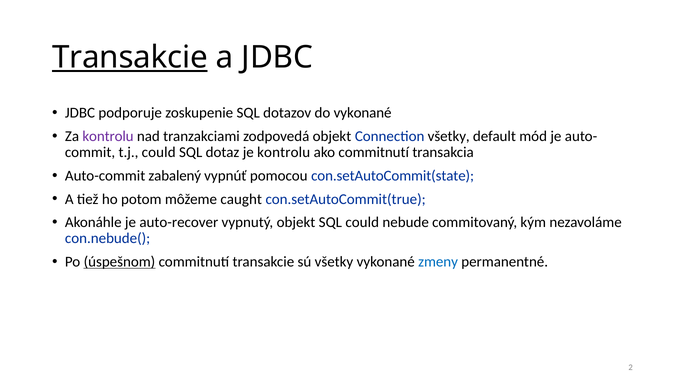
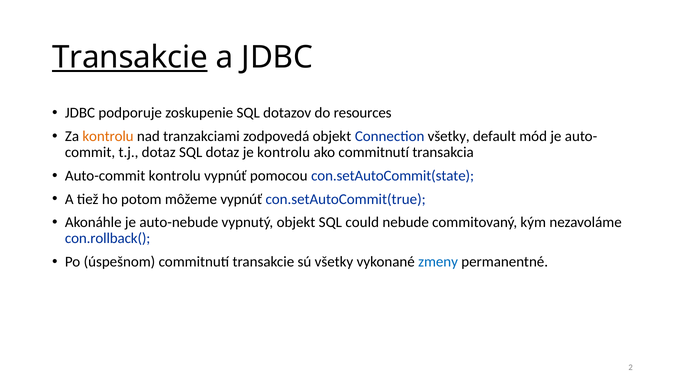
do vykonané: vykonané -> resources (363, 113)
kontrolu colour: purple -> orange (108, 136)
t.j could: could -> dotaz (159, 153)
Auto-commit zabalený: zabalený -> kontrolu (175, 176)
môžeme caught: caught -> vypnúť (241, 199)
auto-recover: auto-recover -> auto-nebude (179, 223)
con.nebude(: con.nebude( -> con.rollback( (108, 239)
úspešnom underline: present -> none (119, 262)
